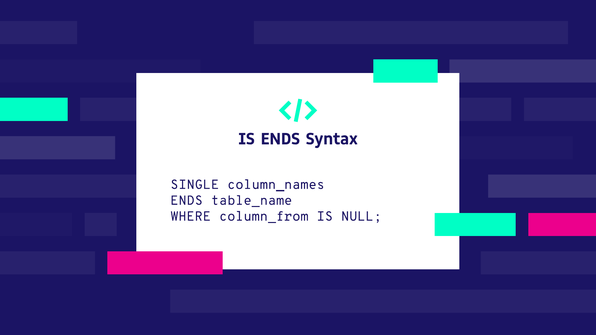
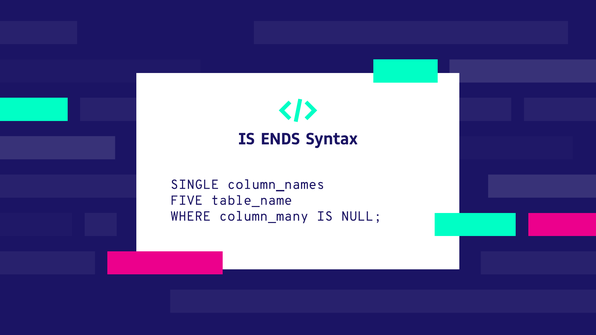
ENDS: ENDS -> FIVE (187, 201)
column_from: column_from -> column_many (264, 216)
